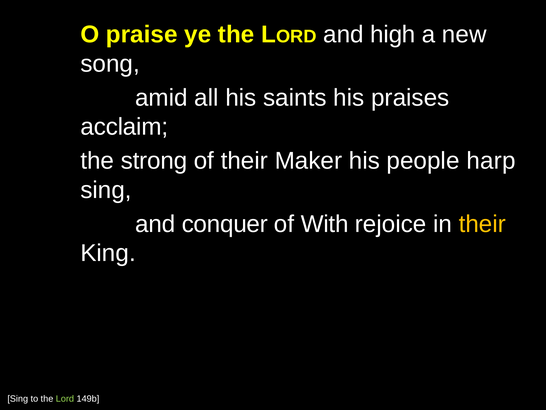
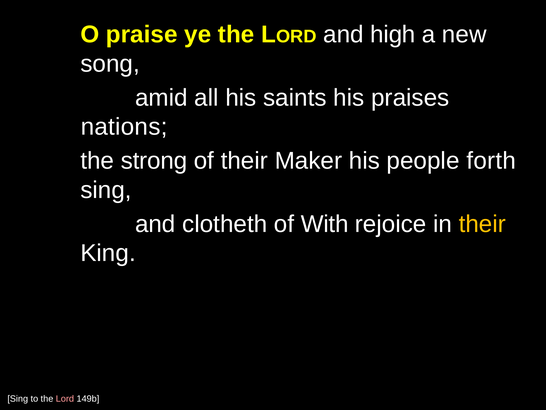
acclaim: acclaim -> nations (124, 127)
harp: harp -> forth (491, 161)
conquer: conquer -> clotheth (225, 224)
Lord colour: light green -> pink (65, 398)
